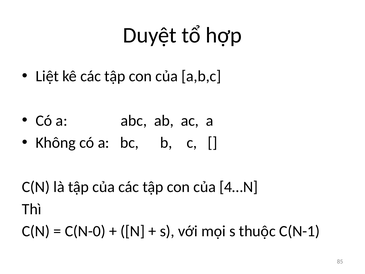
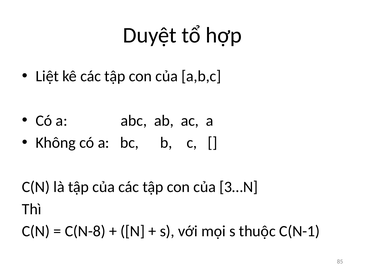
4…N: 4…N -> 3…N (239, 187)
C(N-0: C(N-0 -> C(N-8 (85, 231)
